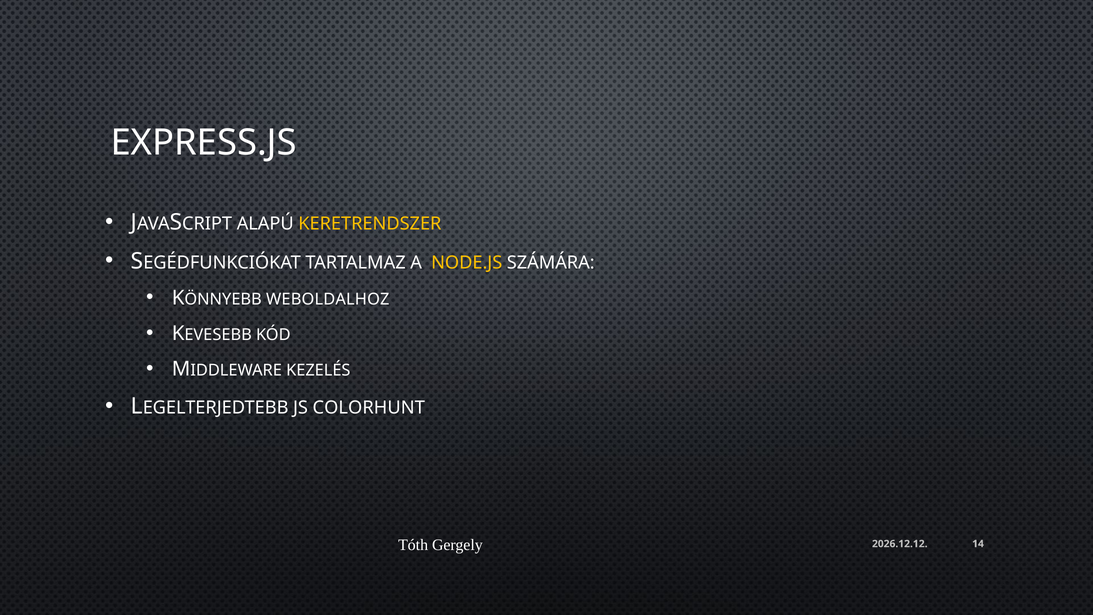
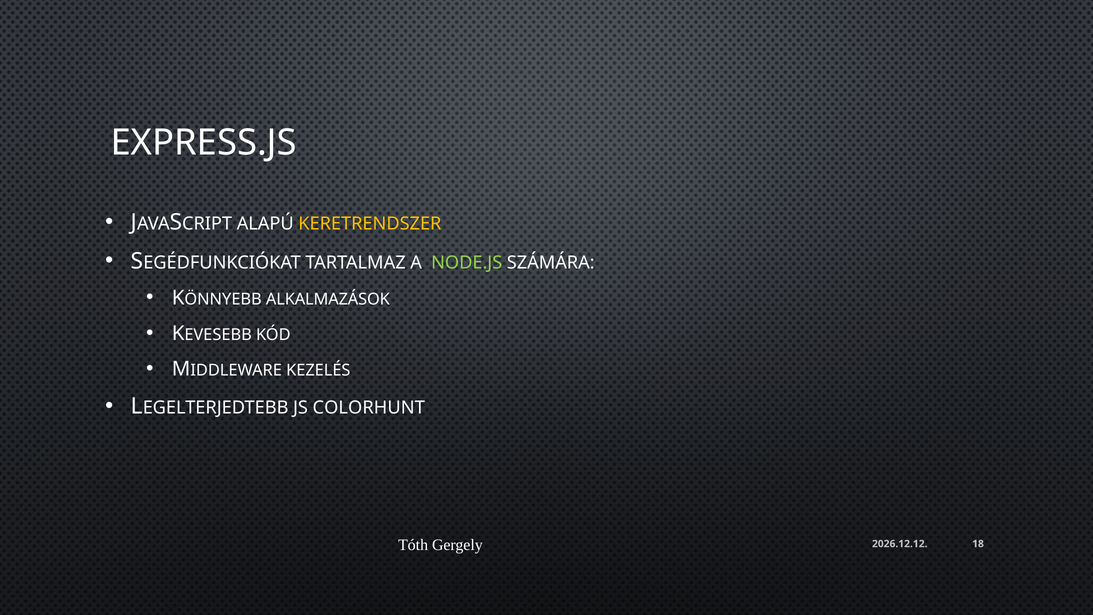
NODE.JS colour: yellow -> light green (467, 262)
WEBOLDALHOZ: WEBOLDALHOZ -> ALKALMAZÁSOK (328, 299)
14: 14 -> 18 (978, 544)
